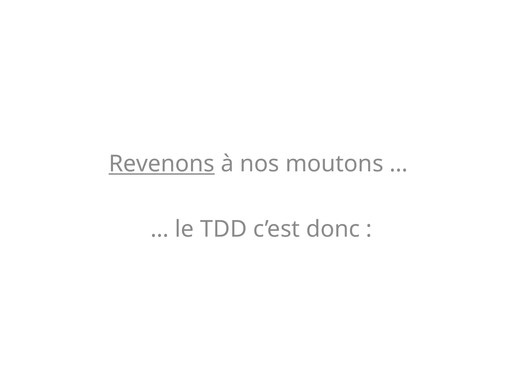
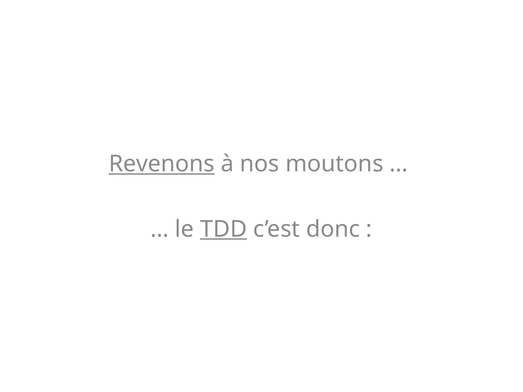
TDD underline: none -> present (224, 229)
